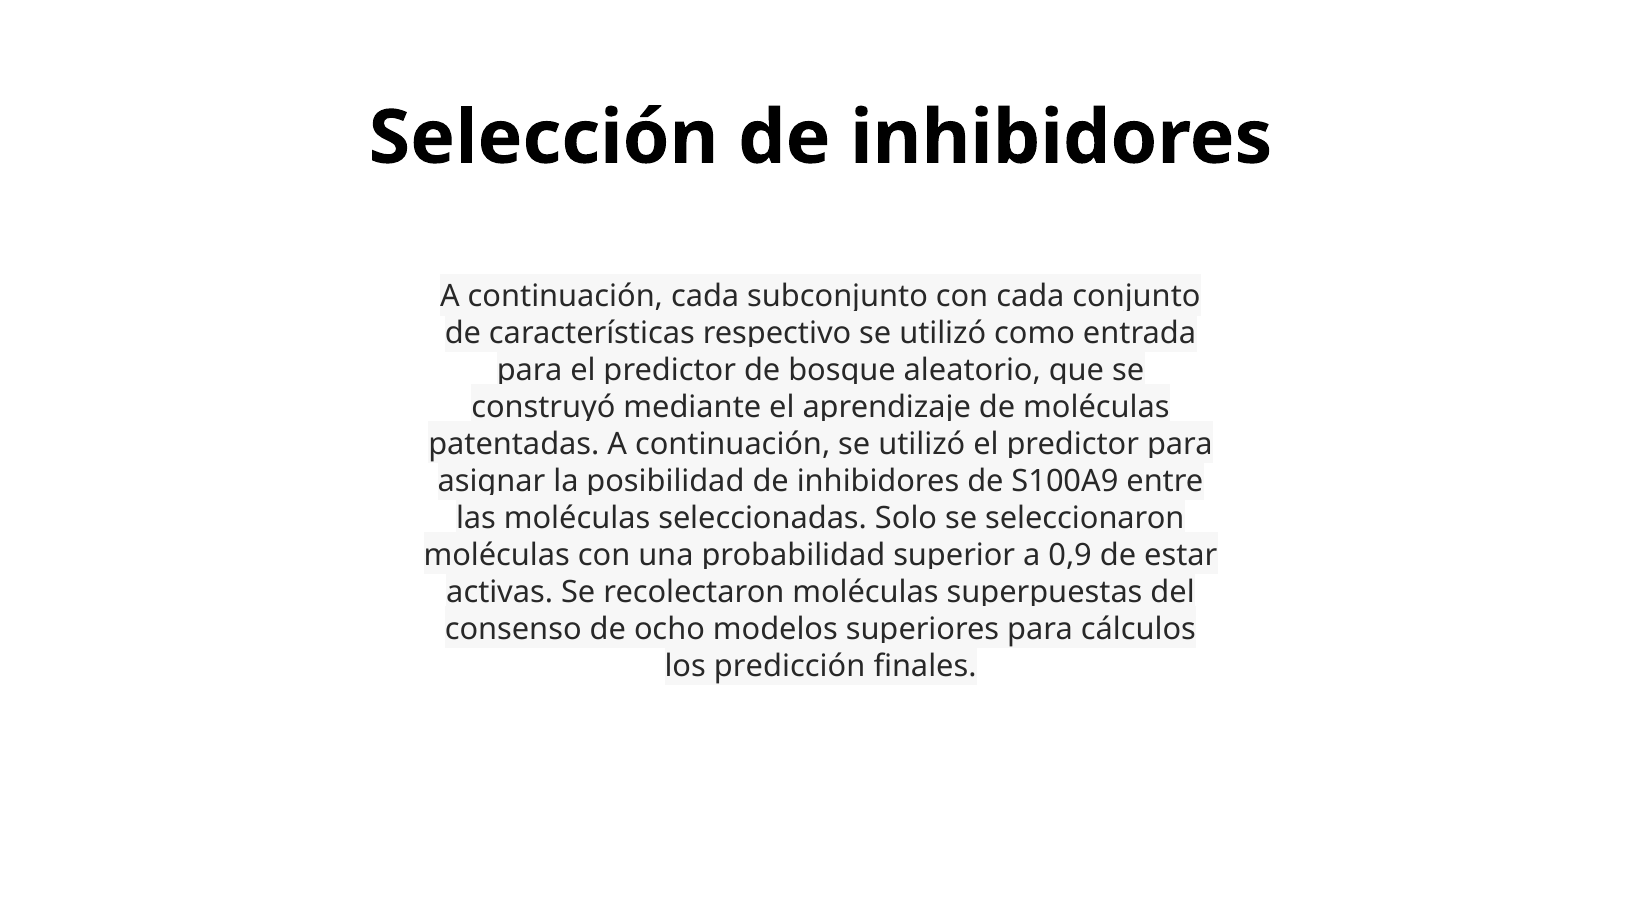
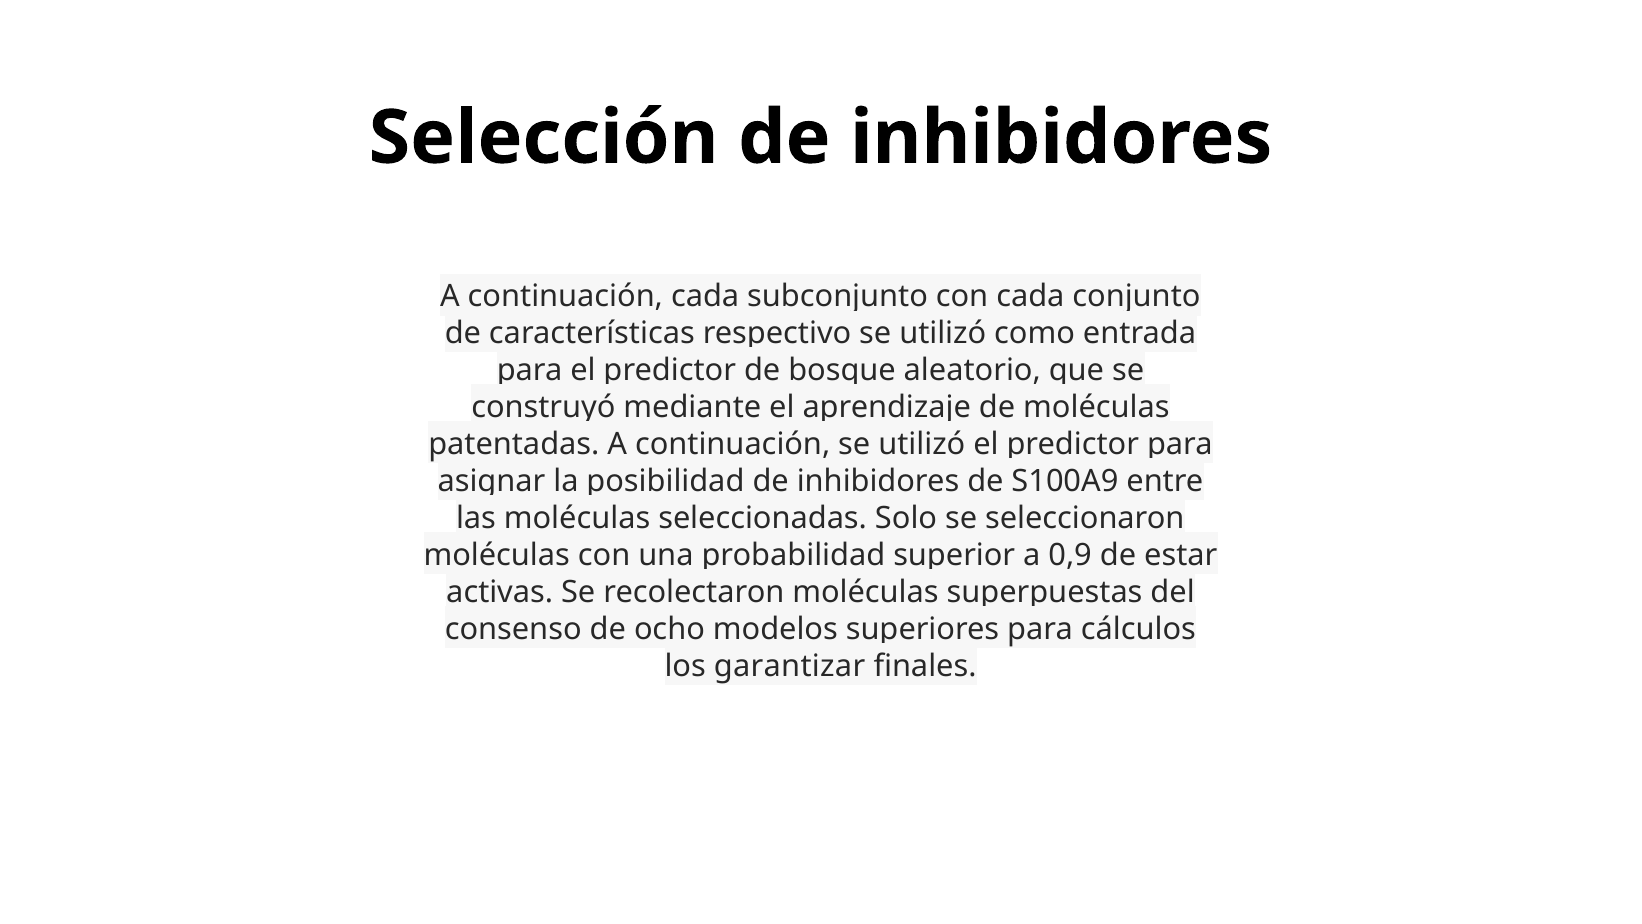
predicción: predicción -> garantizar (790, 666)
